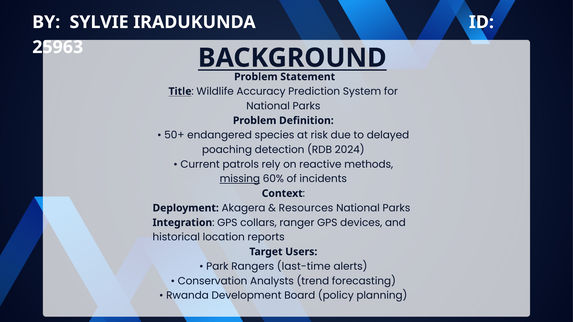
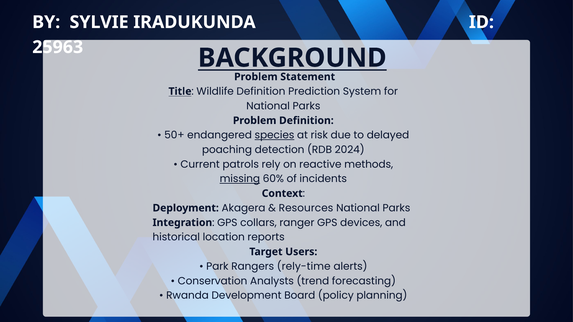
Wildlife Accuracy: Accuracy -> Definition (261, 91)
species underline: none -> present (274, 135)
last-time: last-time -> rely-time (304, 267)
